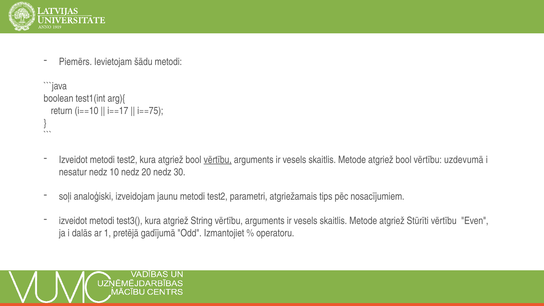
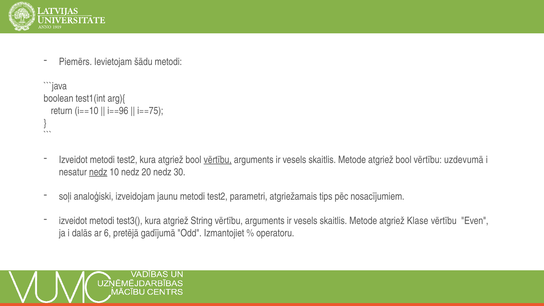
i==17: i==17 -> i==96 (118, 111)
nedz underline: none -> present (98, 172)
Stūrīti: Stūrīti -> Klase (418, 221)
1: 1 -> 6 (107, 233)
